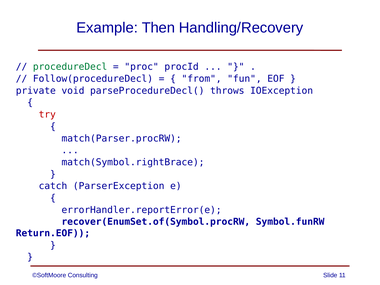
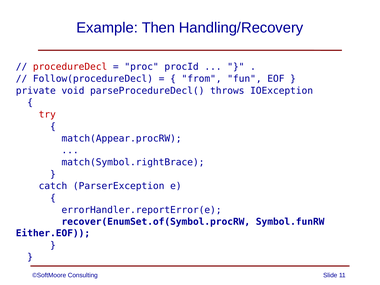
procedureDecl colour: green -> red (70, 67)
match(Parser.procRW: match(Parser.procRW -> match(Appear.procRW (122, 138)
Return.EOF: Return.EOF -> Either.EOF (53, 233)
